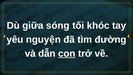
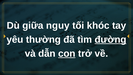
sóng: sóng -> nguy (58, 25)
nguyện: nguyện -> thường (43, 39)
đường underline: none -> present (111, 39)
